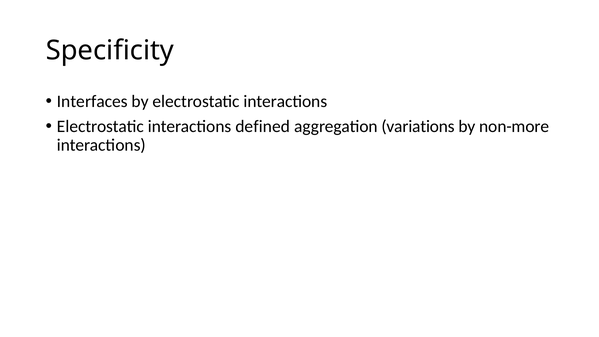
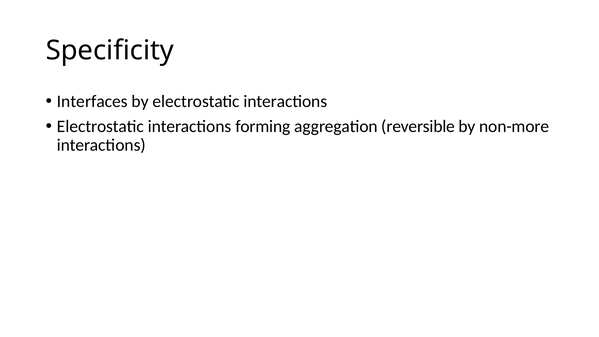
defined: defined -> forming (263, 126)
variations: variations -> reversible (418, 126)
